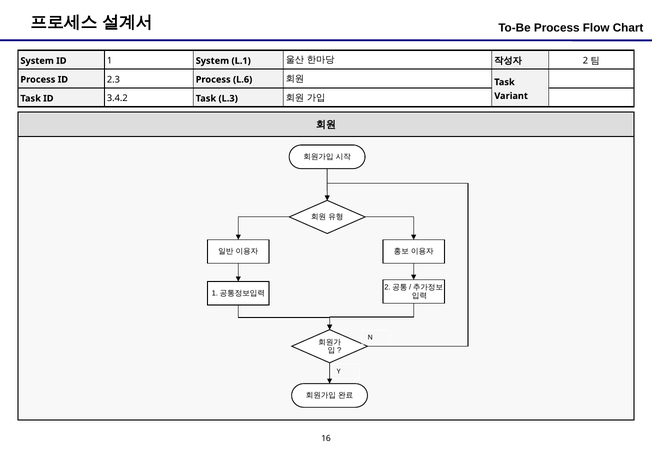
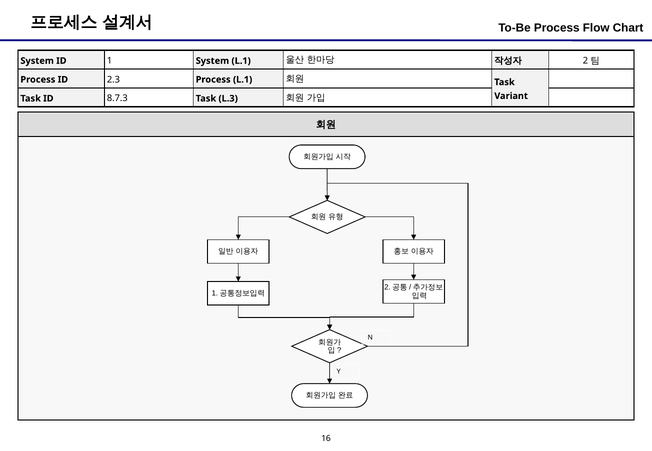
Process L.6: L.6 -> L.1 (243, 80)
3.4.2: 3.4.2 -> 8.7.3 (117, 99)
